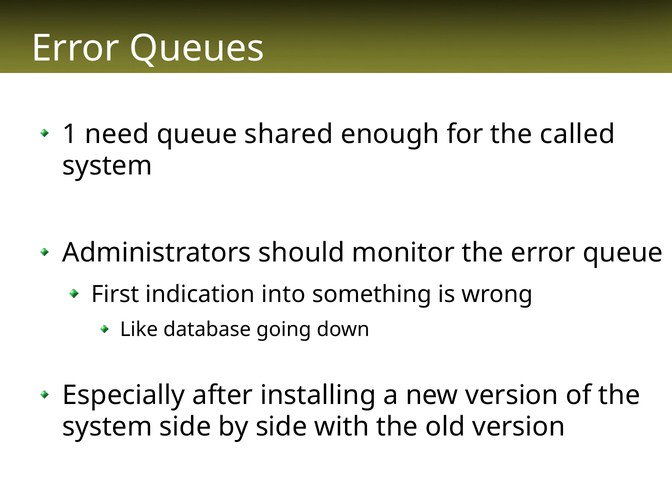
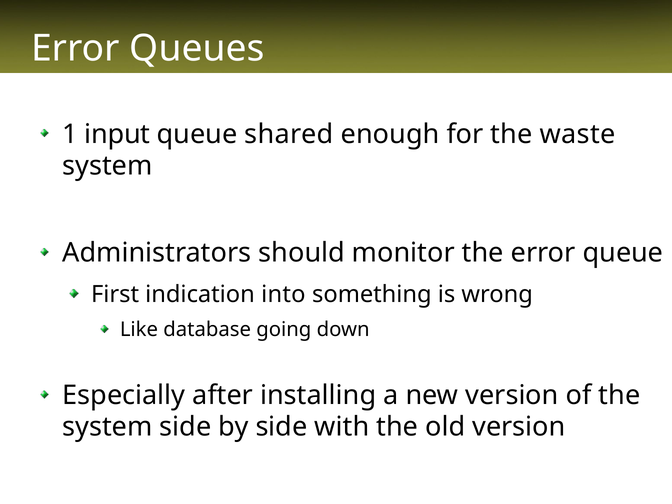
need: need -> input (117, 134)
called: called -> waste (578, 134)
